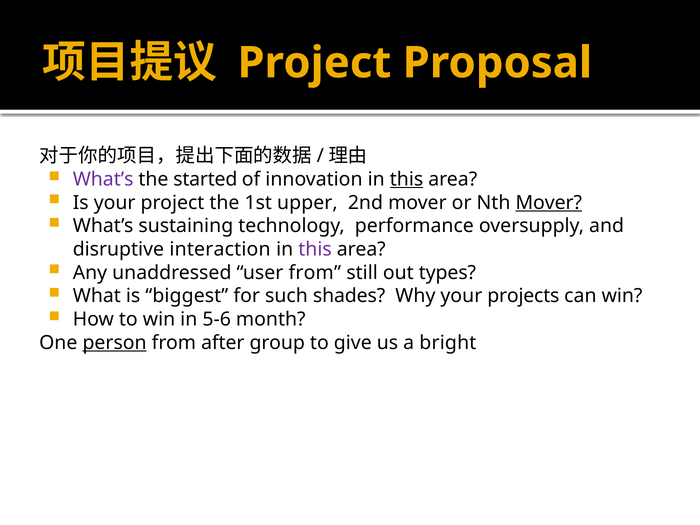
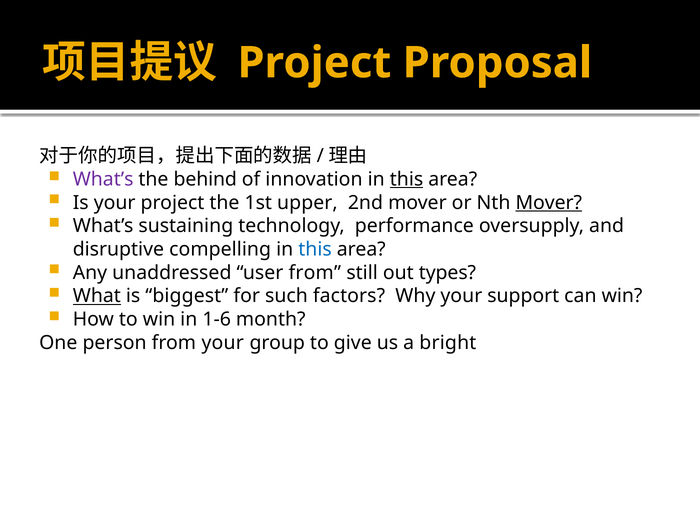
started: started -> behind (205, 179)
interaction: interaction -> compelling (220, 249)
this colour: purple -> blue (315, 249)
What underline: none -> present (97, 296)
shades: shades -> factors (349, 296)
projects: projects -> support (523, 296)
5-6: 5-6 -> 1-6 (217, 319)
person underline: present -> none (115, 343)
from after: after -> your (223, 343)
